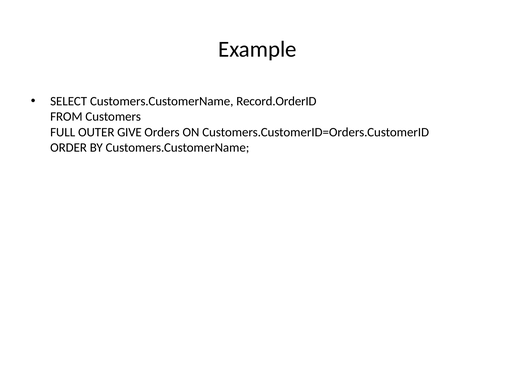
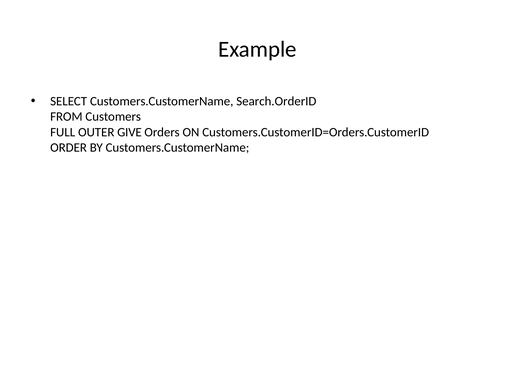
Record.OrderID: Record.OrderID -> Search.OrderID (276, 101)
